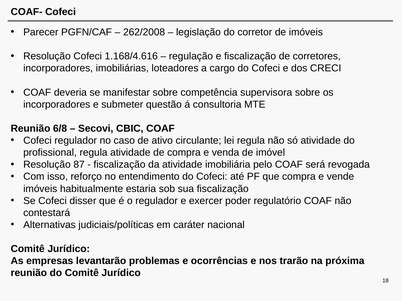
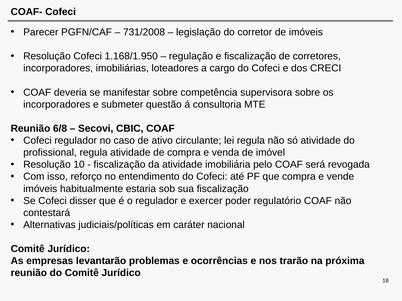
262/2008: 262/2008 -> 731/2008 (144, 32)
1.168/4.616: 1.168/4.616 -> 1.168/1.950 (131, 56)
87: 87 -> 10 (79, 165)
